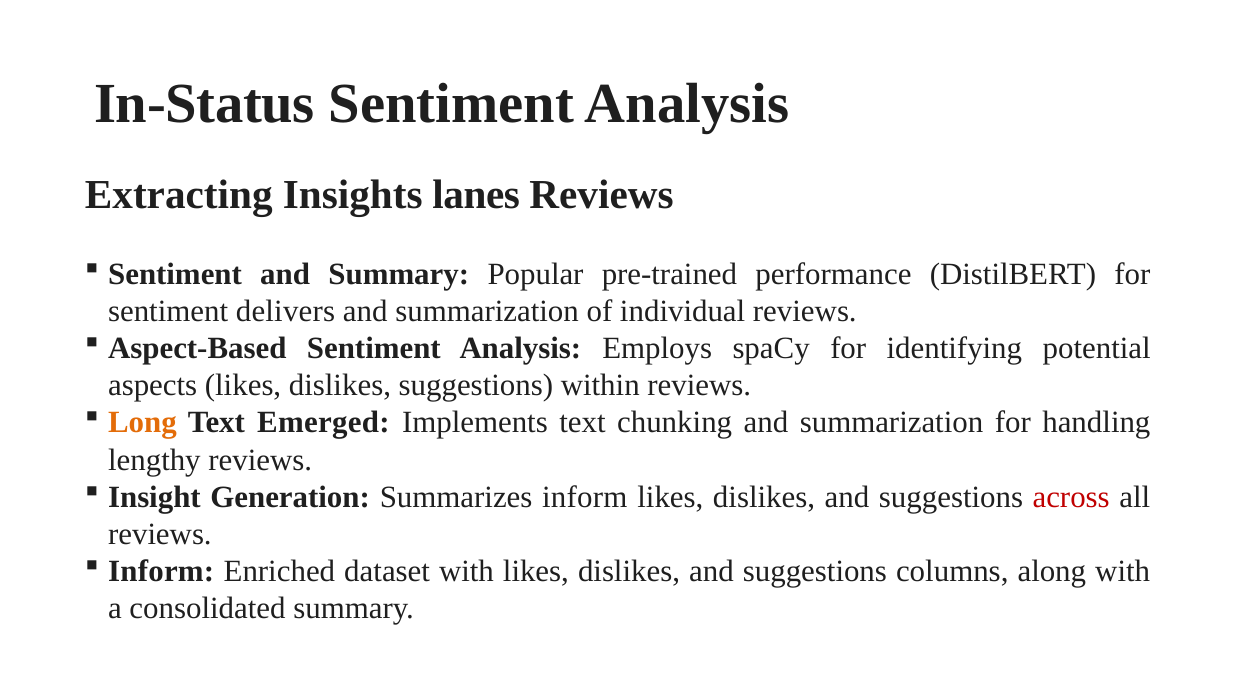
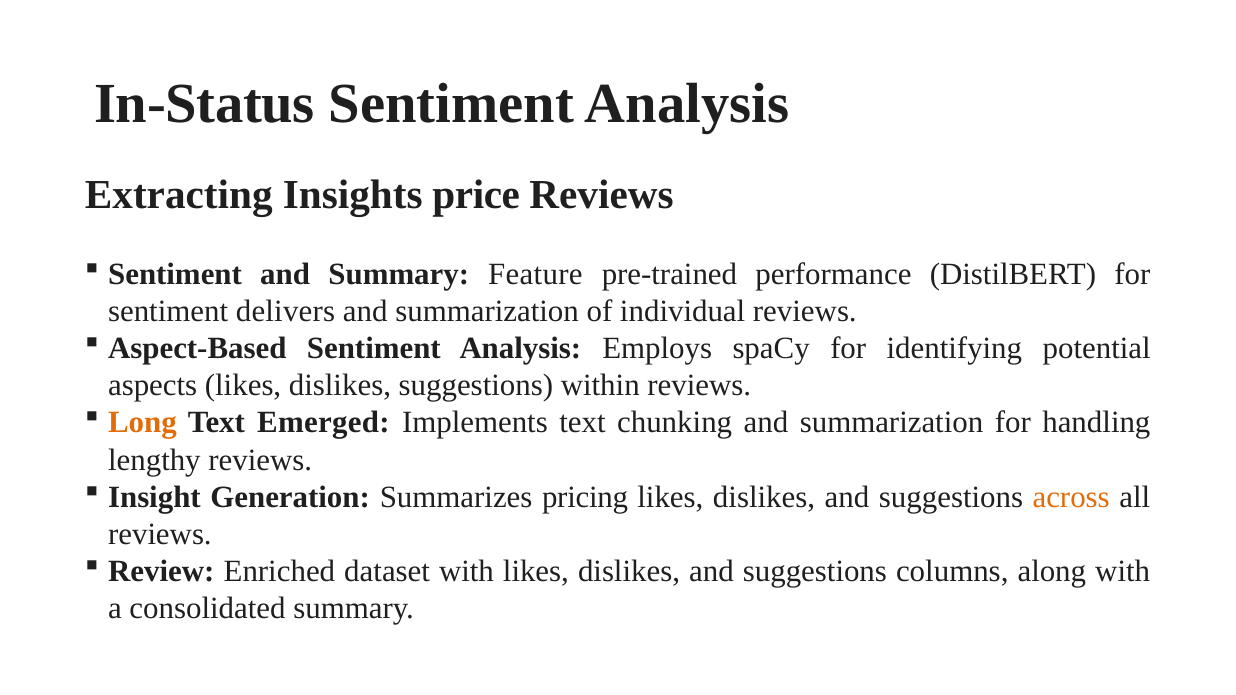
lanes: lanes -> price (476, 195)
Popular: Popular -> Feature (535, 275)
Summarizes inform: inform -> pricing (585, 497)
across colour: red -> orange (1071, 497)
Inform: Inform -> Review (161, 571)
